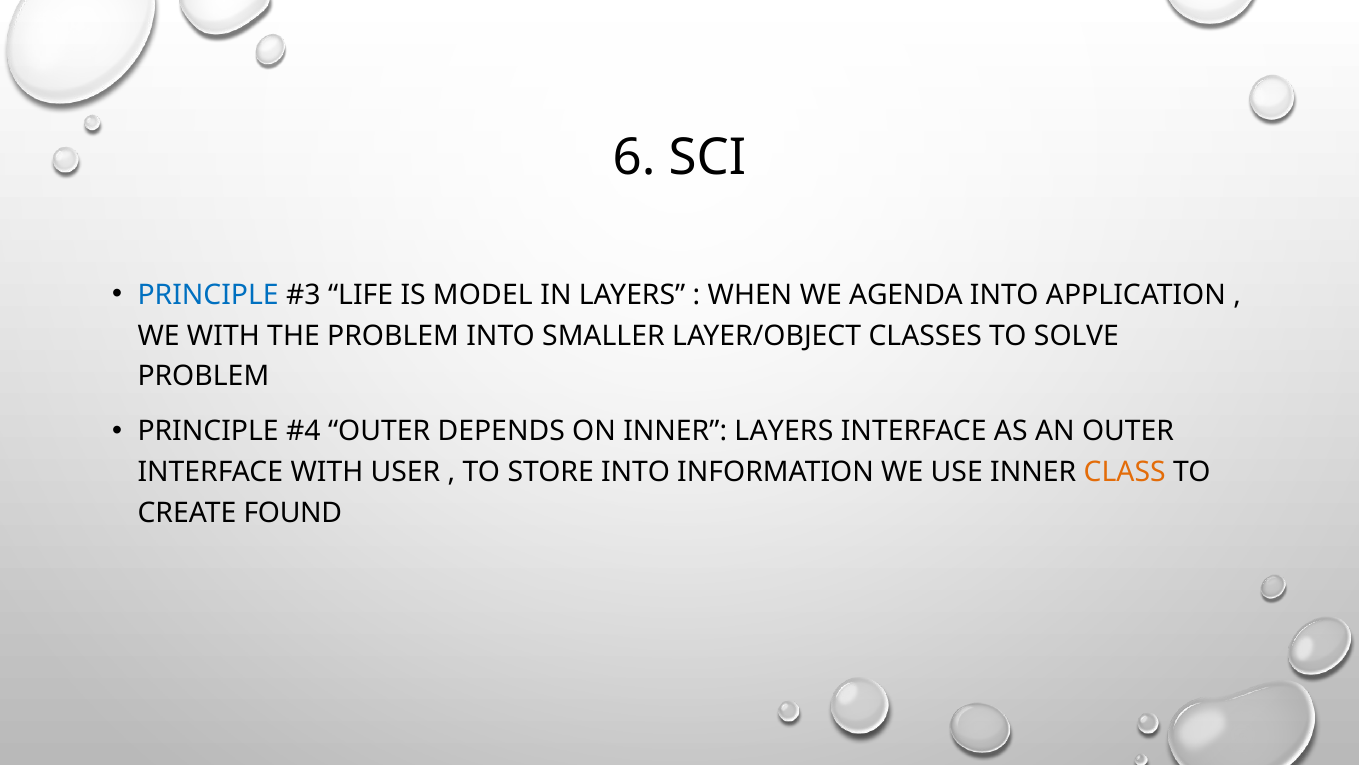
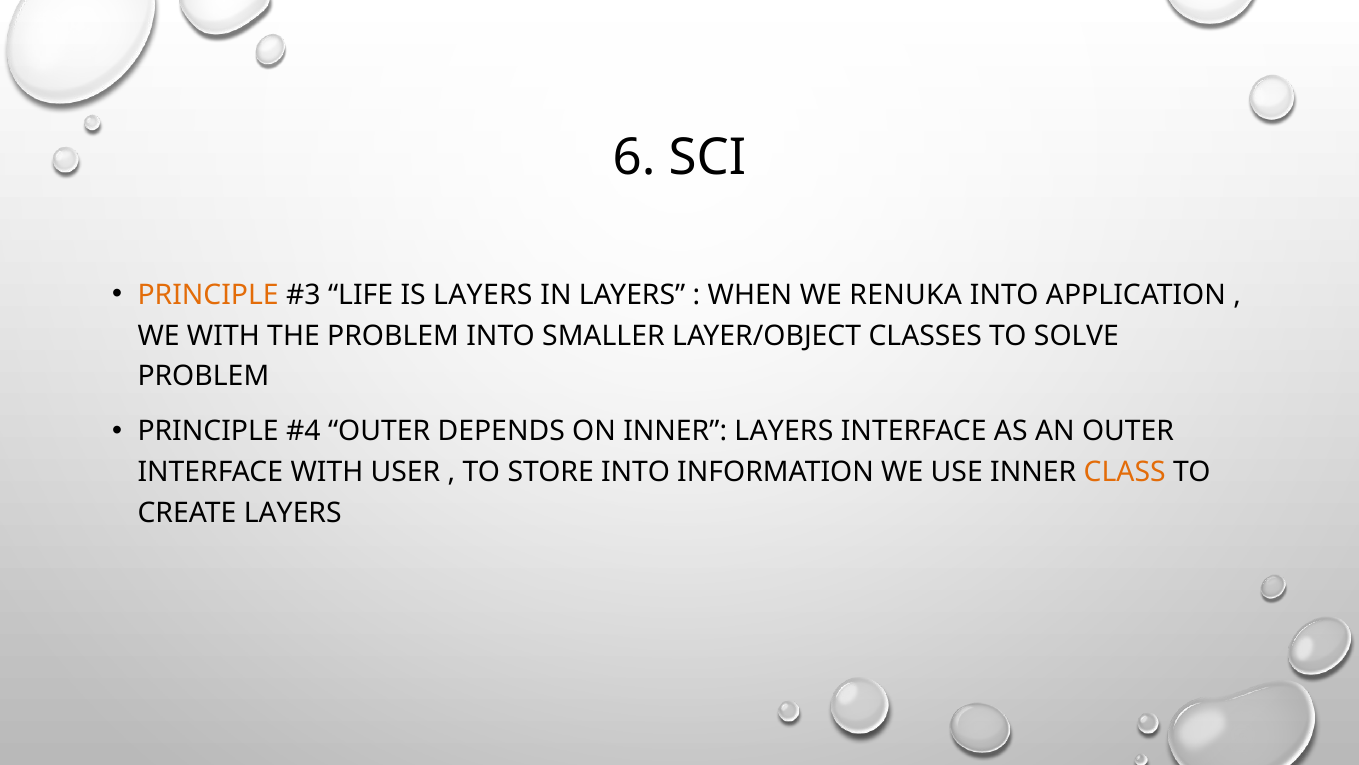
PRINCIPLE colour: blue -> orange (208, 295)
IS MODEL: MODEL -> LAYERS (483, 295)
AGENDA: AGENDA -> RENUKA (906, 295)
CREATE FOUND: FOUND -> LAYERS (293, 513)
